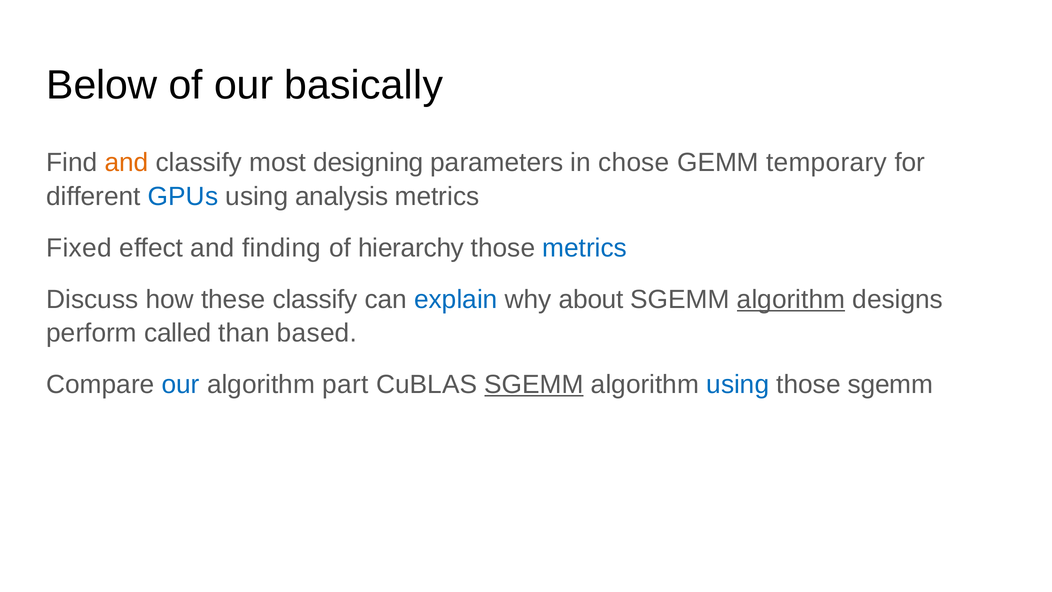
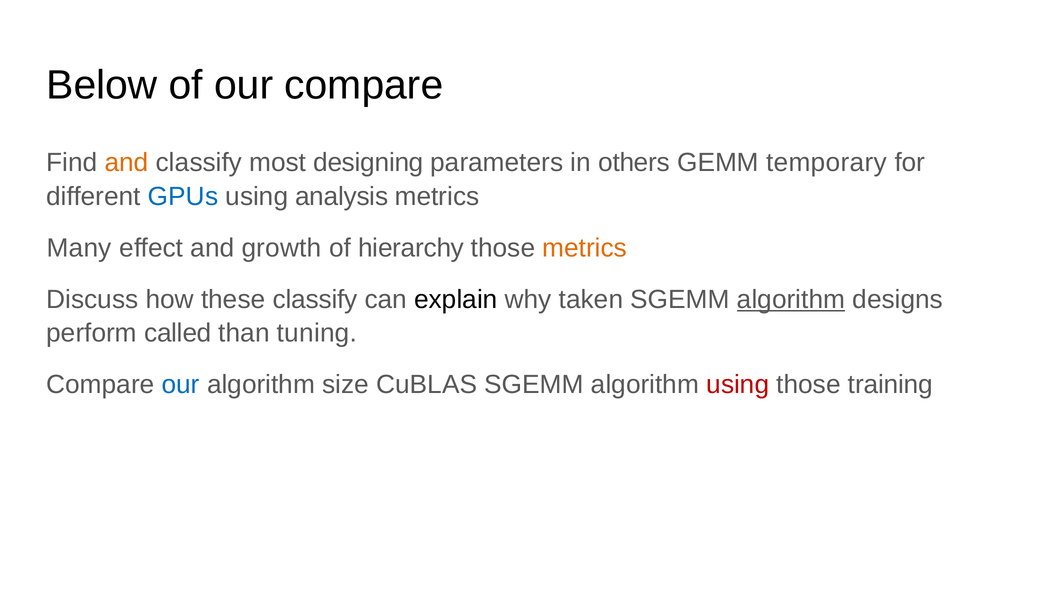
our basically: basically -> compare (364, 85)
chose: chose -> others (634, 163)
Fixed: Fixed -> Many (79, 248)
finding: finding -> growth (282, 248)
metrics colour: blue -> orange (585, 248)
explain colour: blue -> black (456, 299)
about: about -> taken (591, 299)
based: based -> tuning (317, 333)
part: part -> size (346, 384)
SGEMM underline: present -> none (534, 384)
using colour: blue -> red (738, 384)
those sgemm: sgemm -> training (890, 384)
